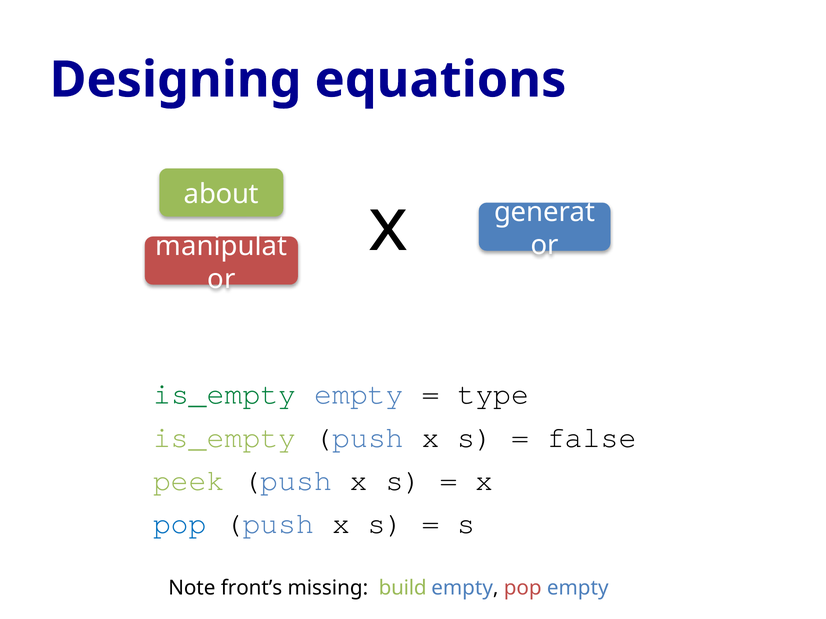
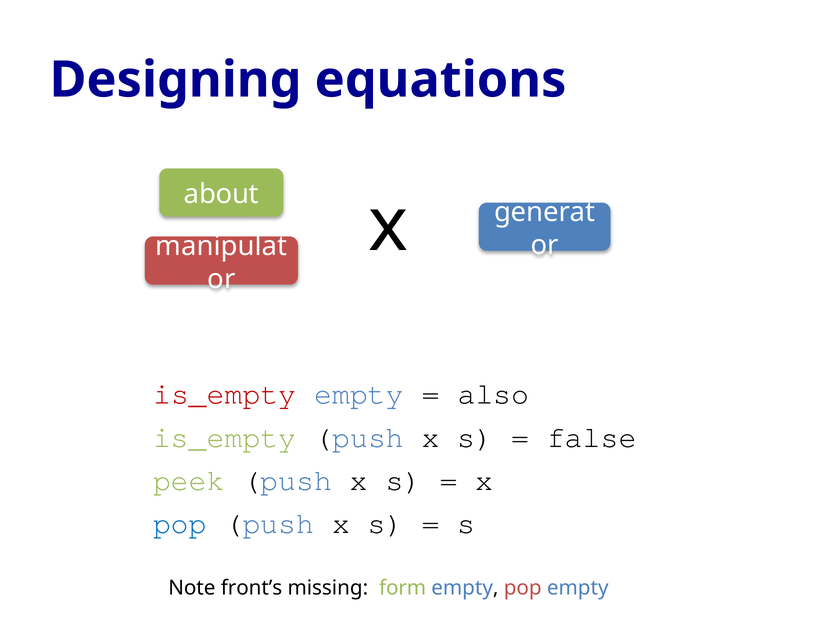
is_empty colour: green -> red (225, 394)
type: type -> also (493, 394)
build: build -> form (403, 588)
